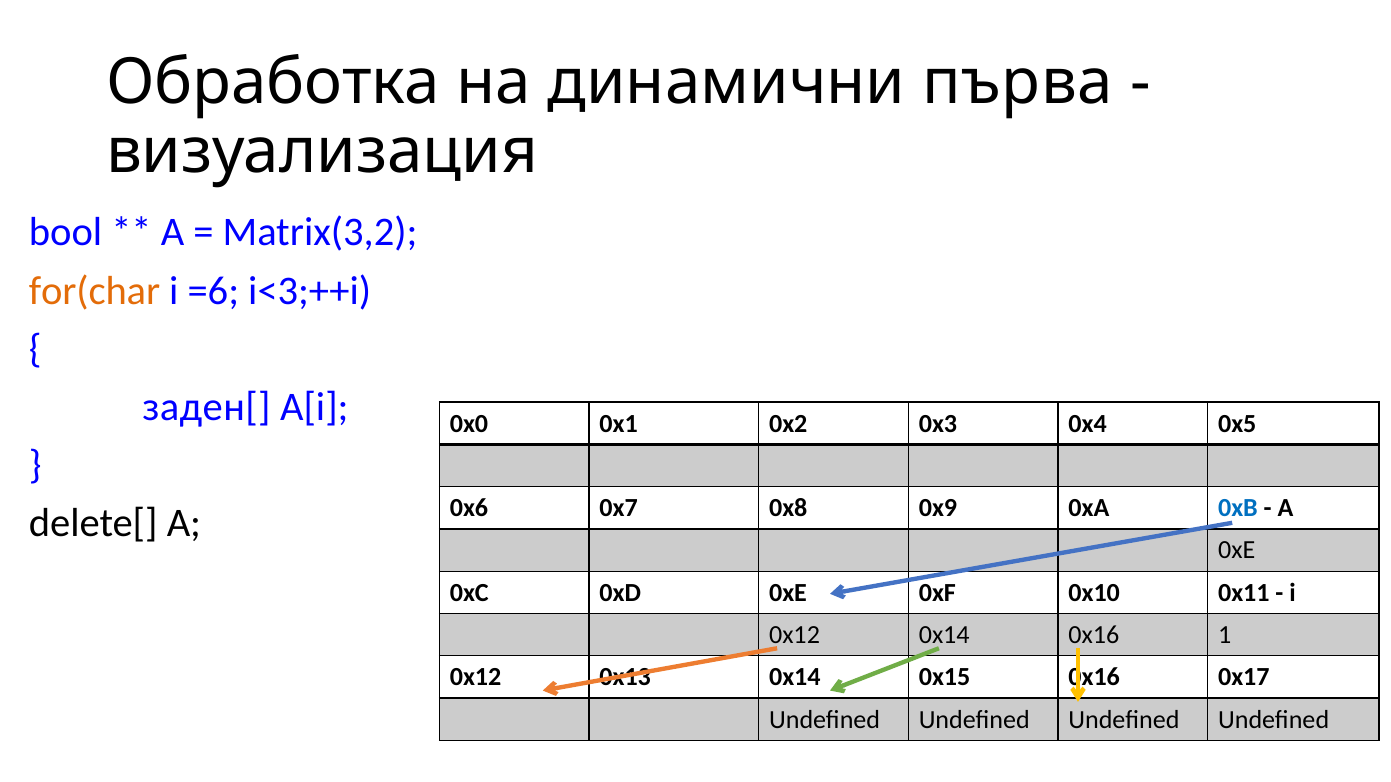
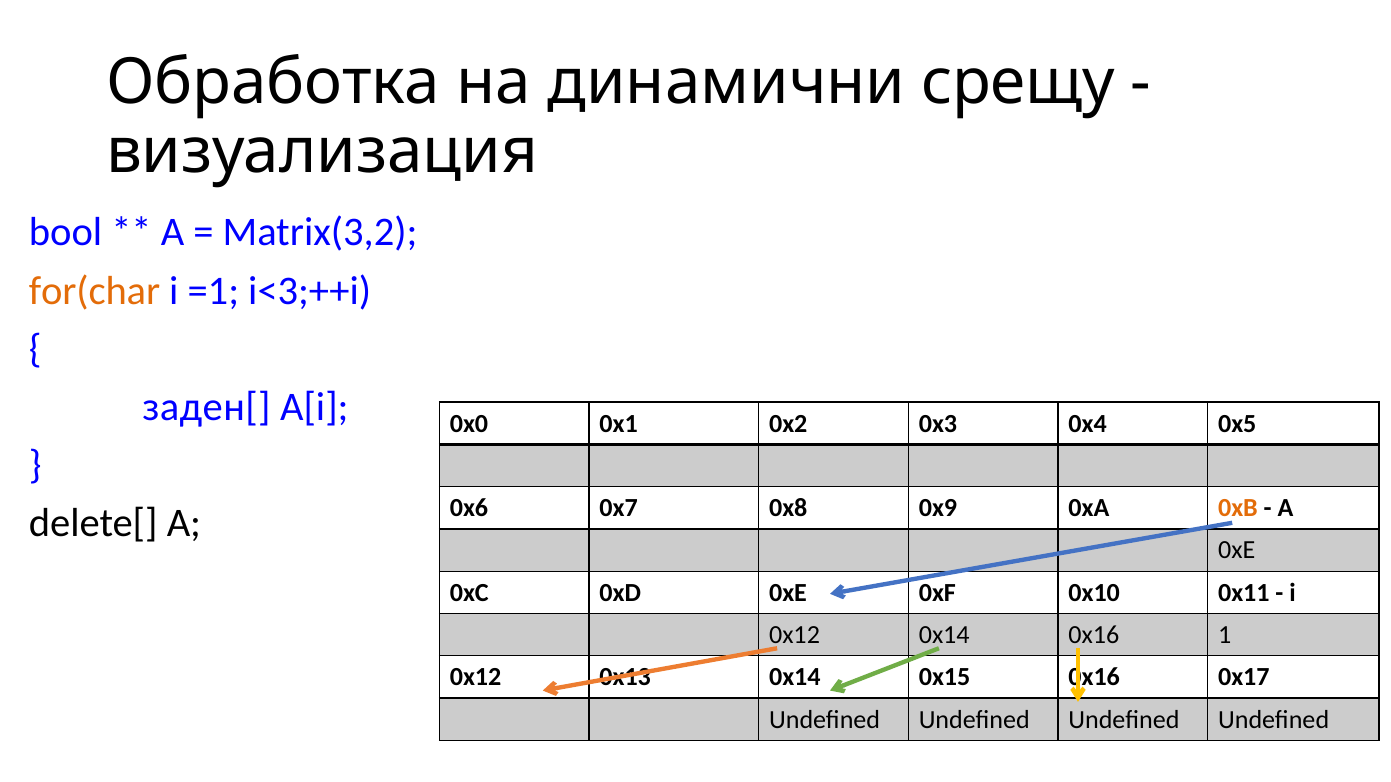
първа: първа -> срещу (1018, 82)
=6: =6 -> =1 (213, 291)
0xB colour: blue -> orange (1238, 508)
